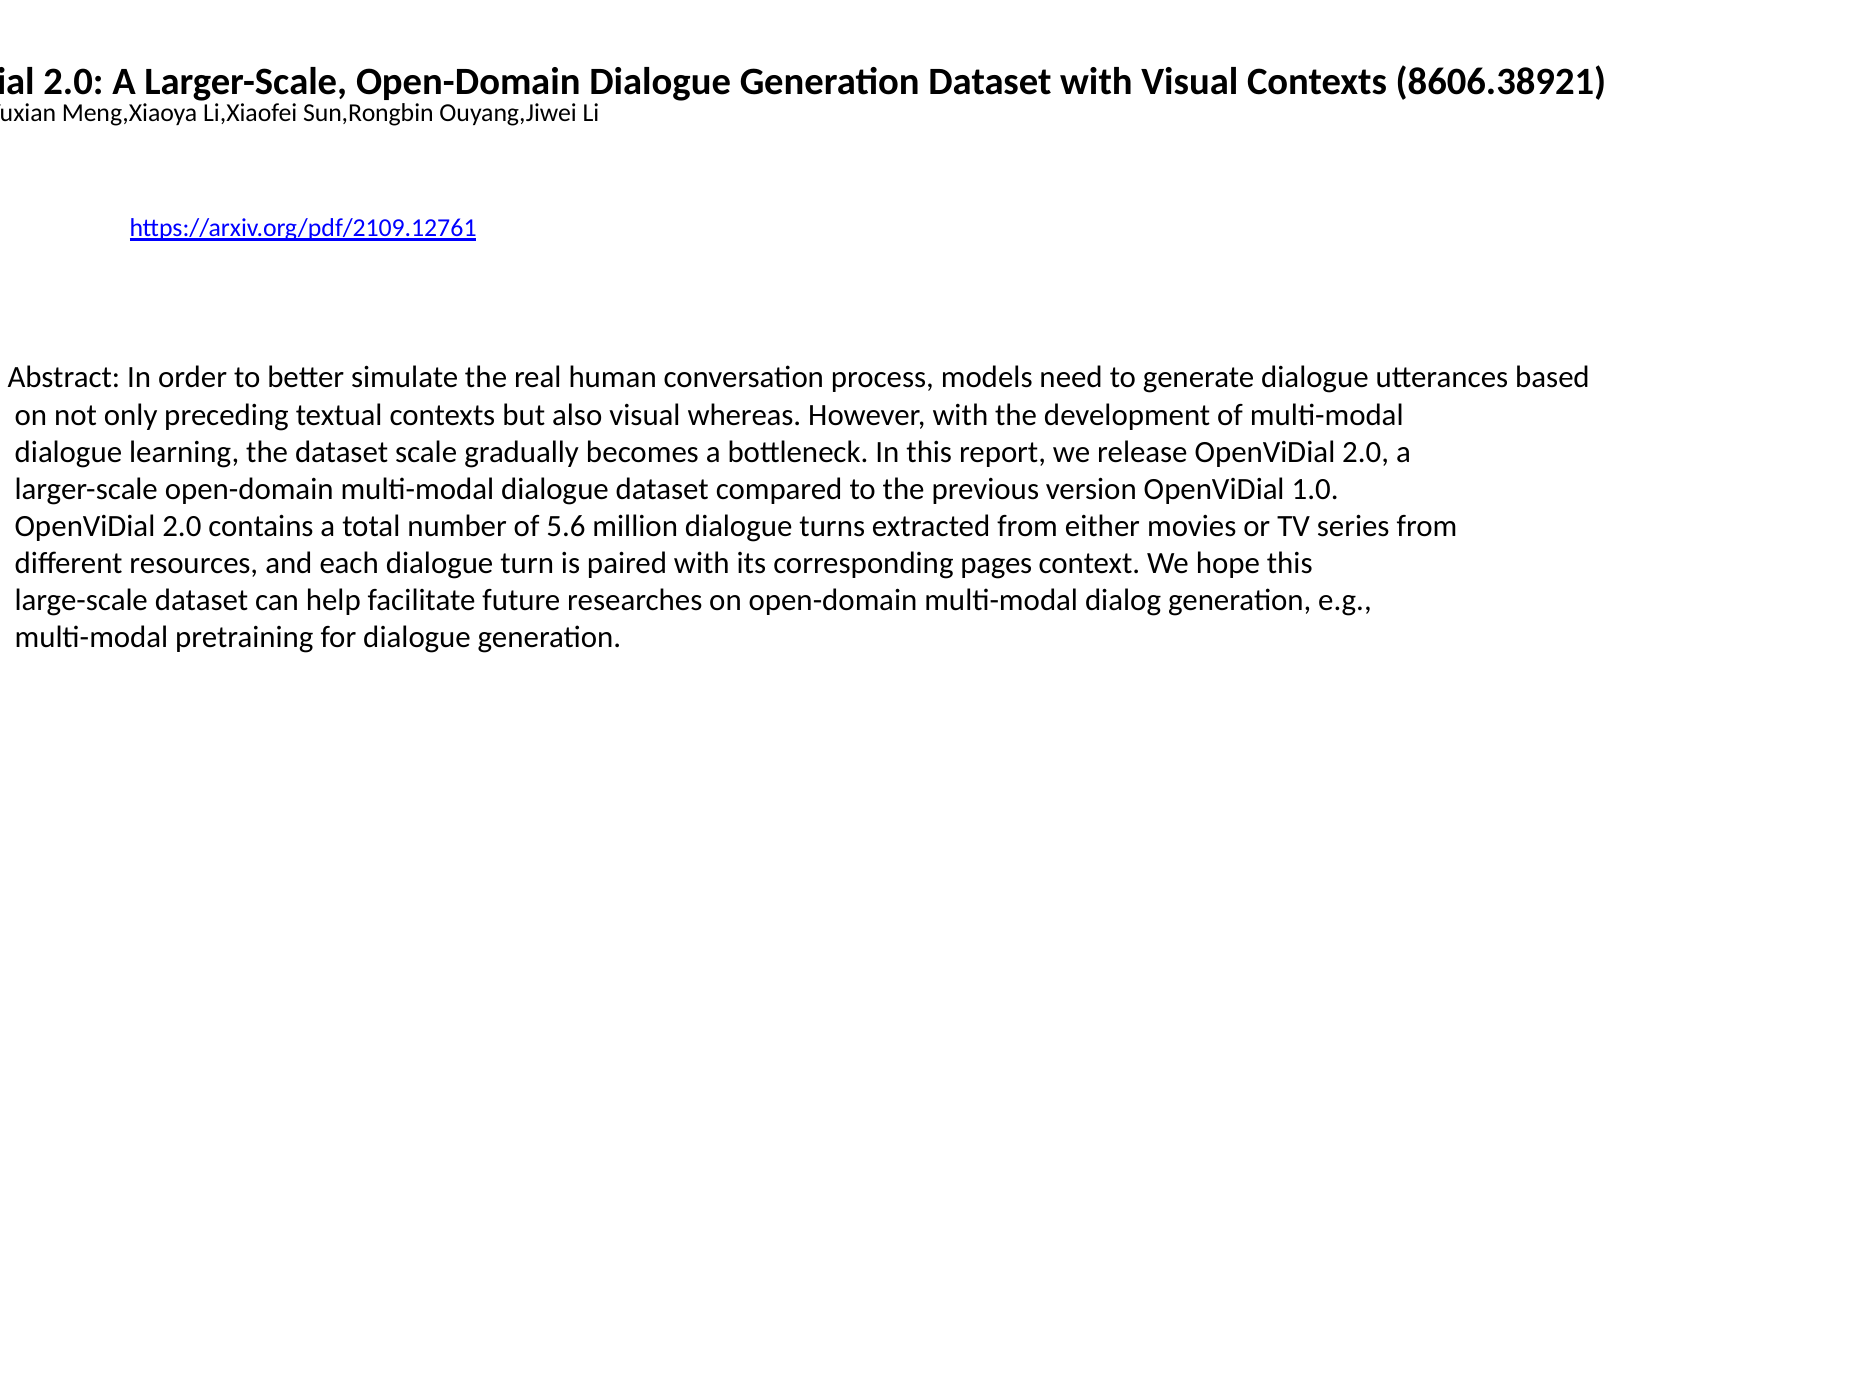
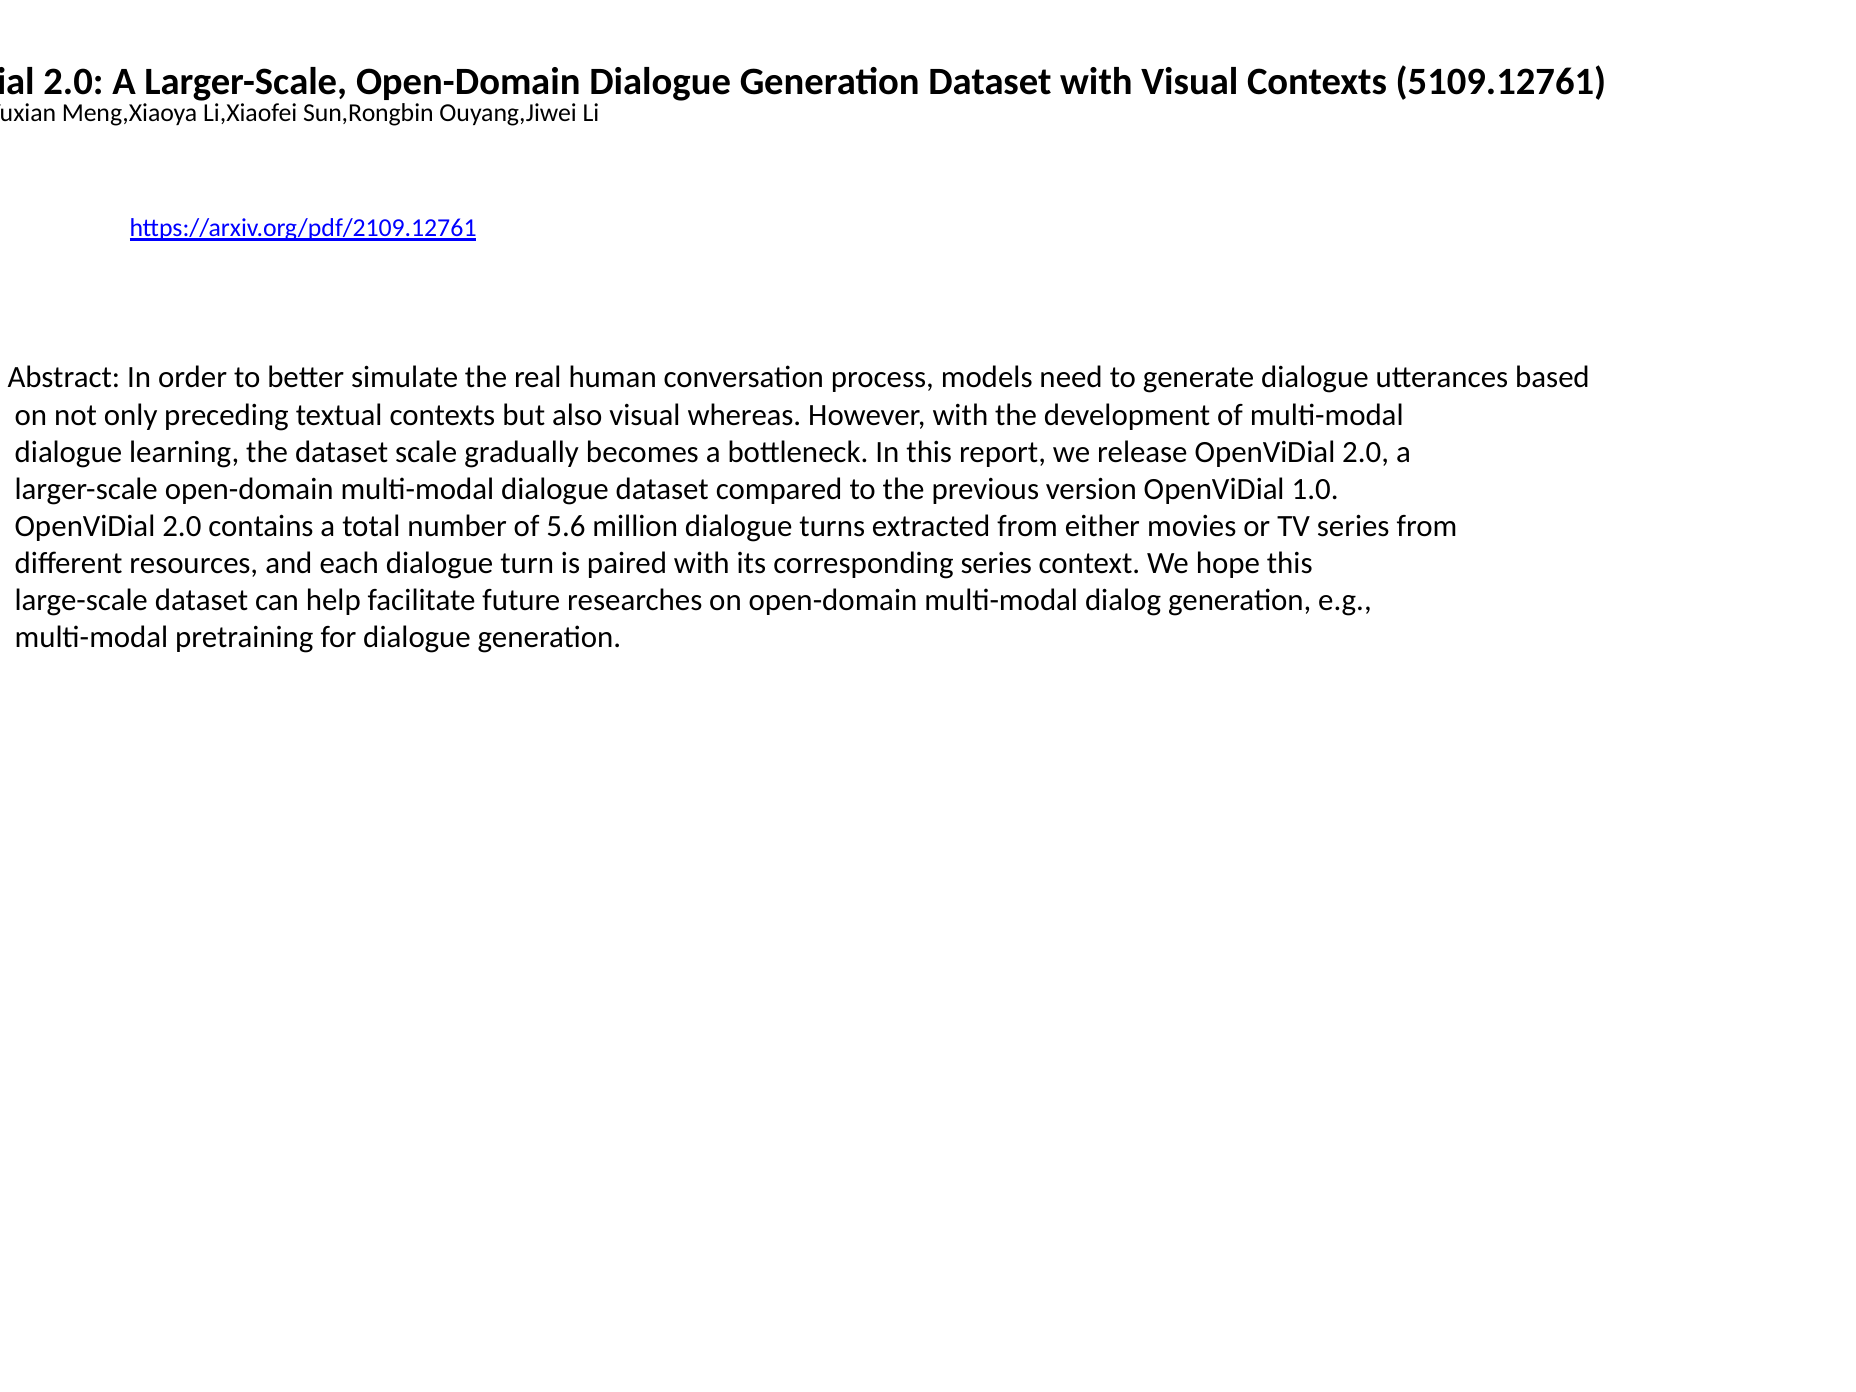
8606.38921: 8606.38921 -> 5109.12761 (1501, 82)
corresponding pages: pages -> series (996, 563)
